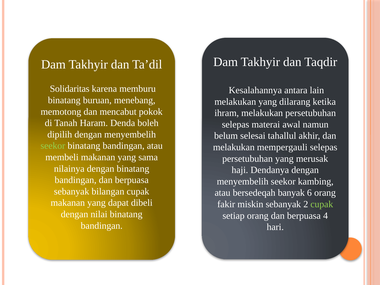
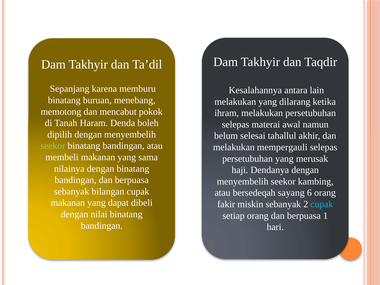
Solidaritas: Solidaritas -> Sepanjang (70, 89)
banyak: banyak -> sayang (291, 193)
cupak colour: light green -> light blue (322, 204)
4: 4 -> 1 (326, 216)
